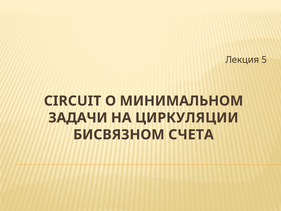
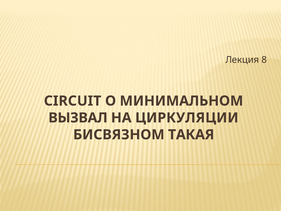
5: 5 -> 8 (264, 60)
ЗАДАЧИ: ЗАДАЧИ -> ВЫЗВАЛ (78, 118)
СЧЕТА: СЧЕТА -> ТАКАЯ (191, 135)
